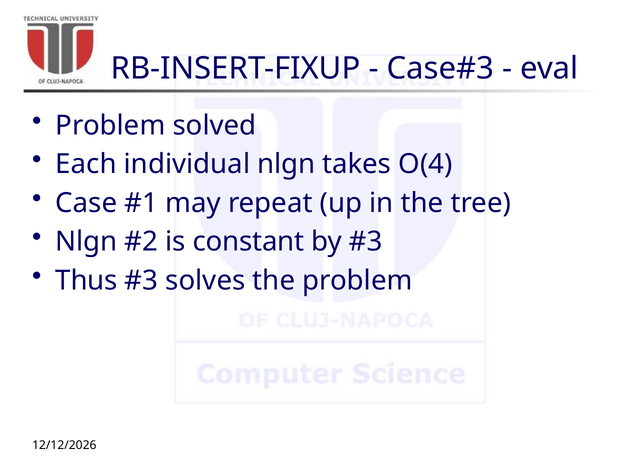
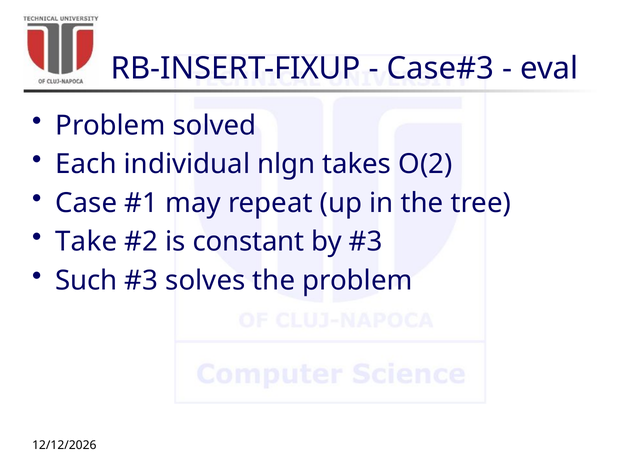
O(4: O(4 -> O(2 (425, 164)
Nlgn: Nlgn -> Take (86, 241)
Thus: Thus -> Such (86, 280)
